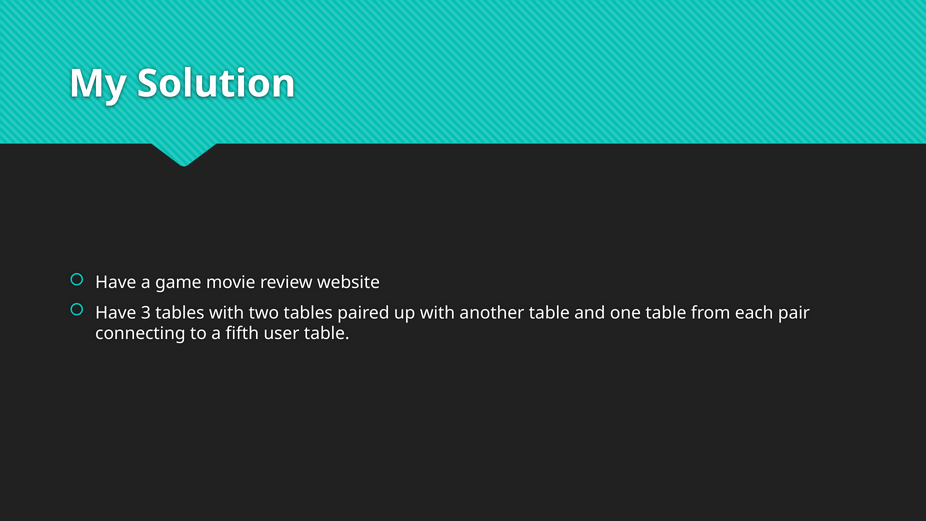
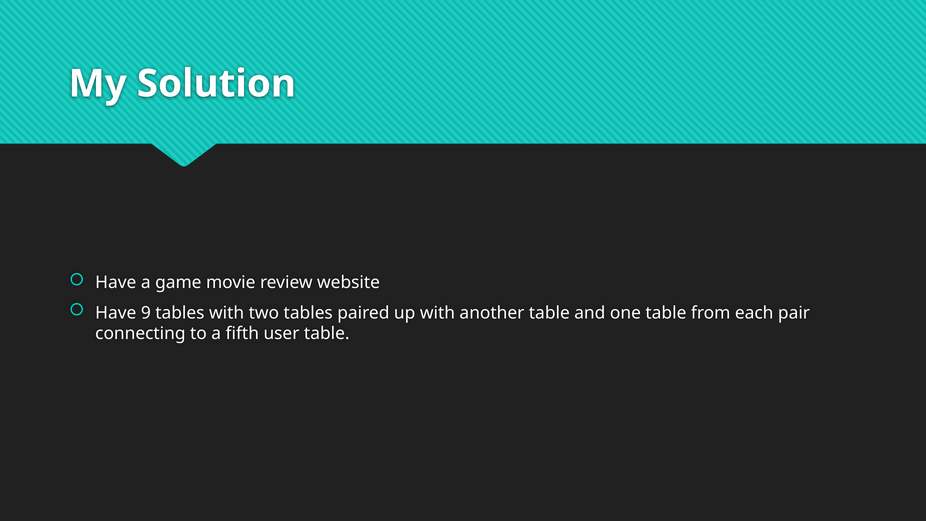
3: 3 -> 9 (146, 313)
